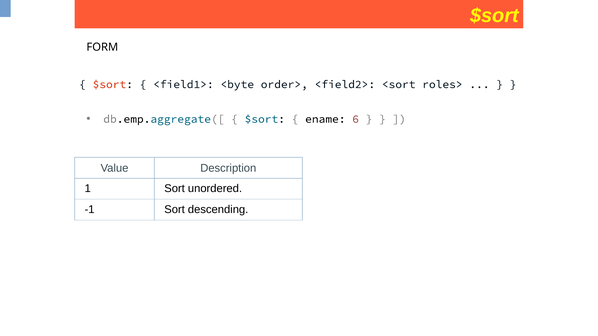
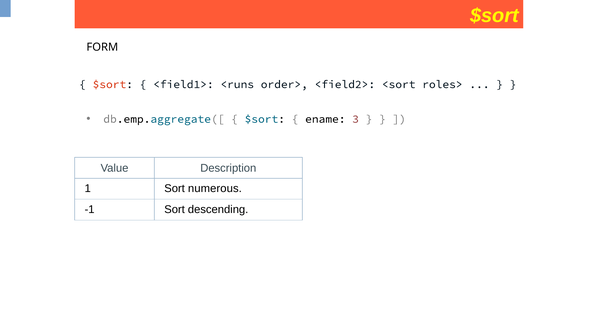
<byte: <byte -> <runs (237, 84)
6: 6 -> 3 (356, 119)
unordered: unordered -> numerous (215, 189)
